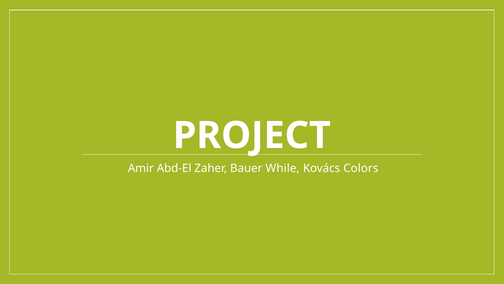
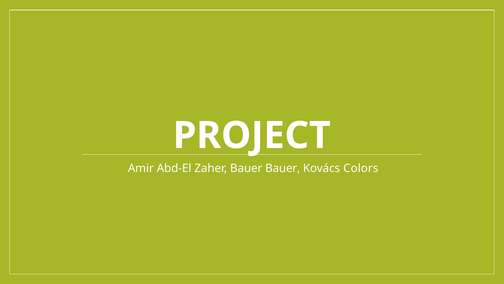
Bauer While: While -> Bauer (283, 168)
